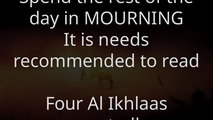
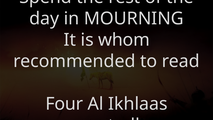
needs: needs -> whom (124, 40)
